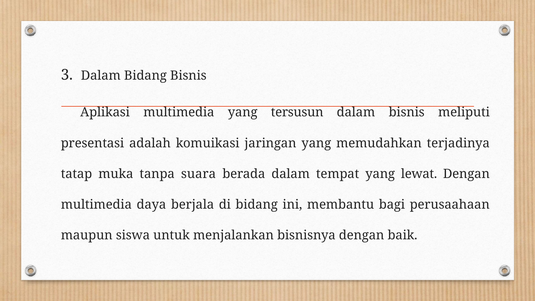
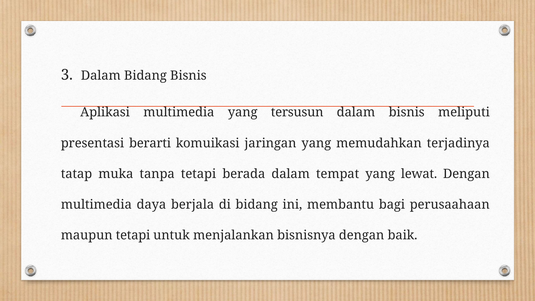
adalah: adalah -> berarti (150, 143)
tanpa suara: suara -> tetapi (199, 174)
maupun siswa: siswa -> tetapi (133, 235)
